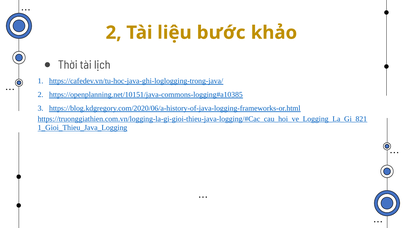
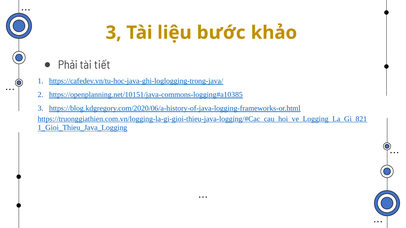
2: 2 -> 3 (114, 33)
Thời: Thời -> Phải (68, 65)
lịch: lịch -> tiết (102, 65)
